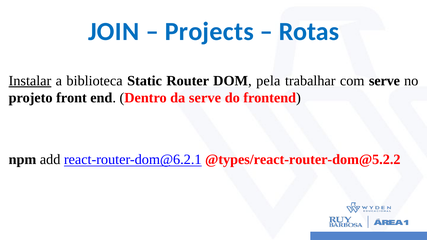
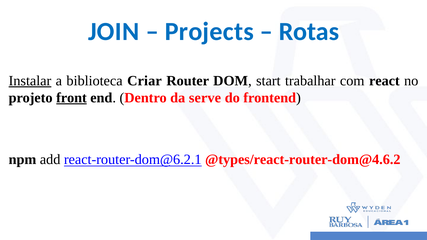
Static: Static -> Criar (144, 81)
pela: pela -> start (268, 81)
com serve: serve -> react (384, 81)
front underline: none -> present (71, 98)
@types/react-router-dom@5.2.2: @types/react-router-dom@5.2.2 -> @types/react-router-dom@4.6.2 (303, 160)
